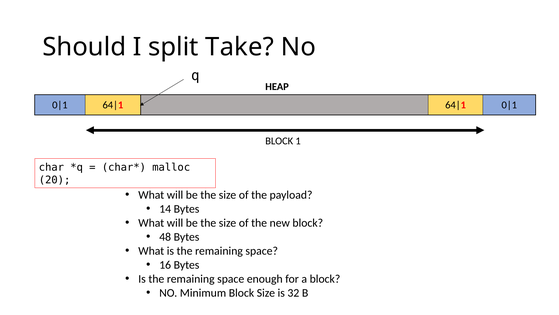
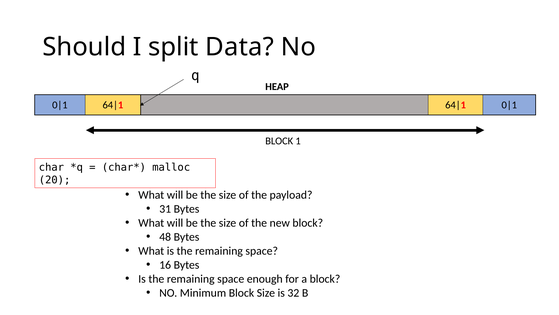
Take: Take -> Data (240, 47)
14: 14 -> 31 (165, 209)
